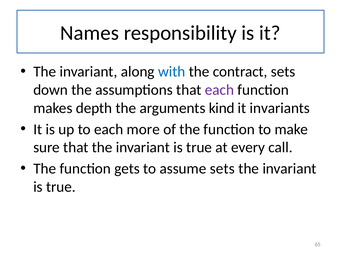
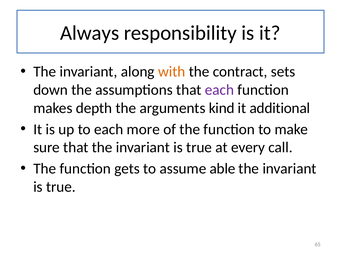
Names: Names -> Always (90, 33)
with colour: blue -> orange (172, 72)
invariants: invariants -> additional (280, 108)
assume sets: sets -> able (222, 169)
